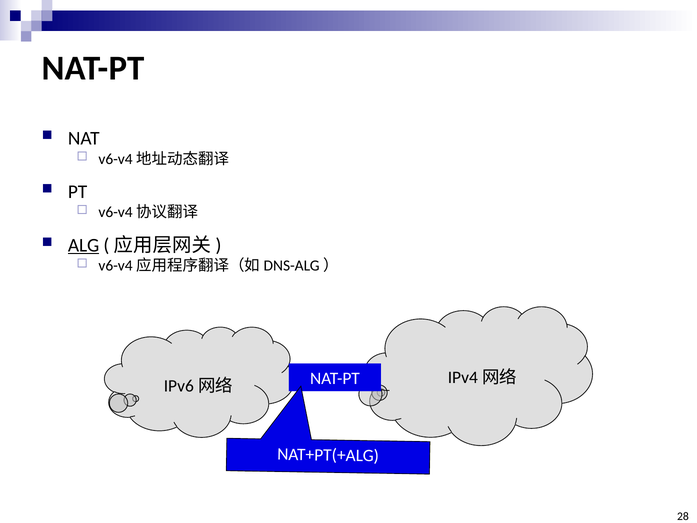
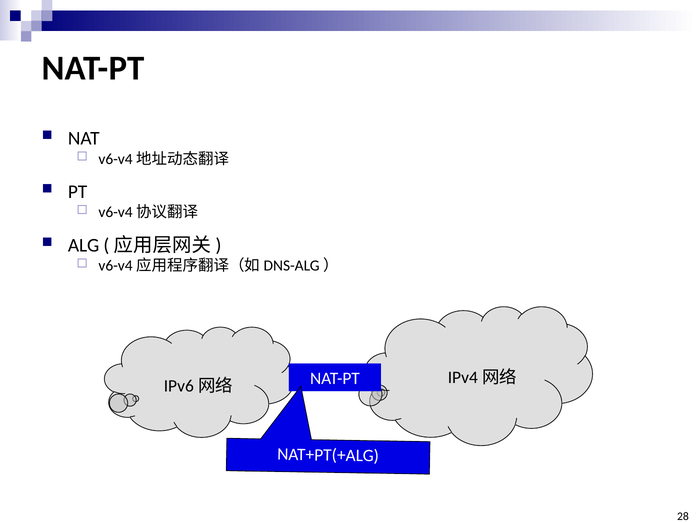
ALG underline: present -> none (84, 245)
